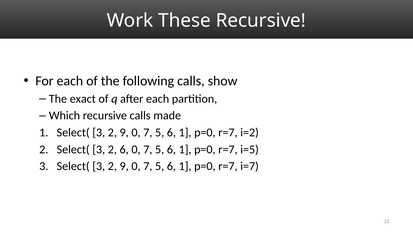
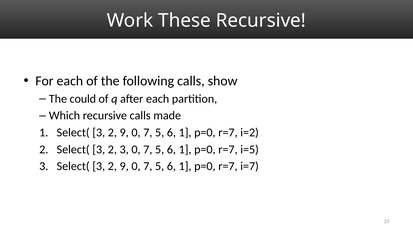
exact: exact -> could (83, 99)
2 6: 6 -> 3 (124, 150)
